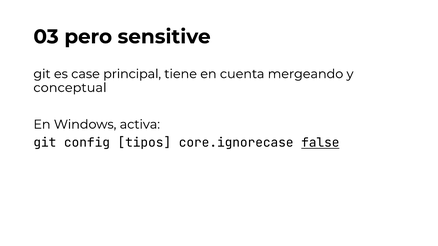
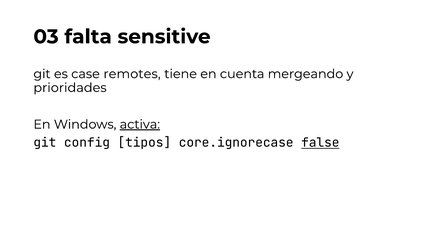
pero: pero -> falta (88, 37)
principal: principal -> remotes (132, 74)
conceptual: conceptual -> prioridades (70, 88)
activa underline: none -> present (140, 125)
